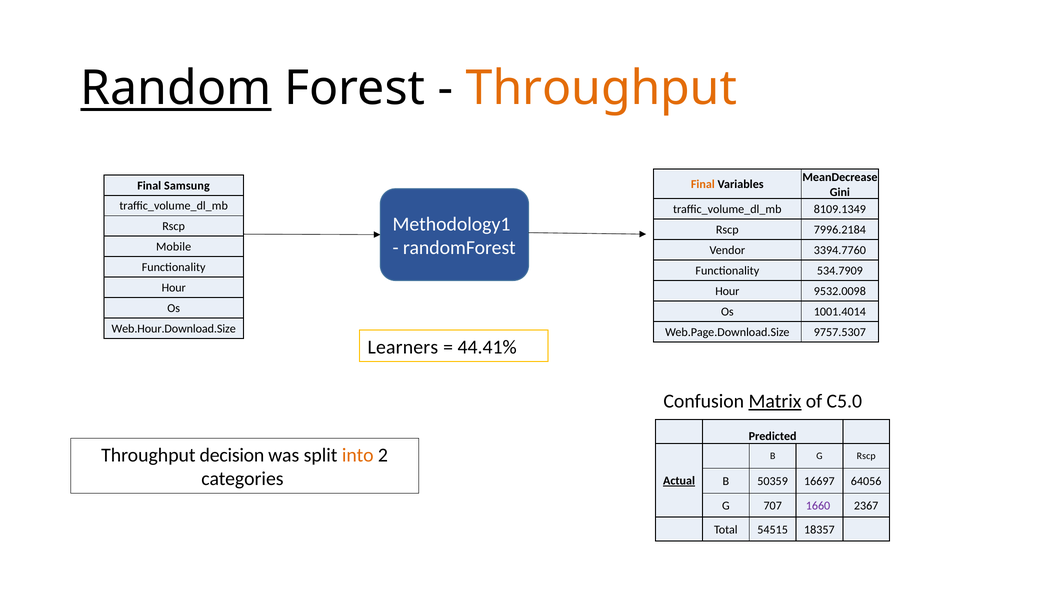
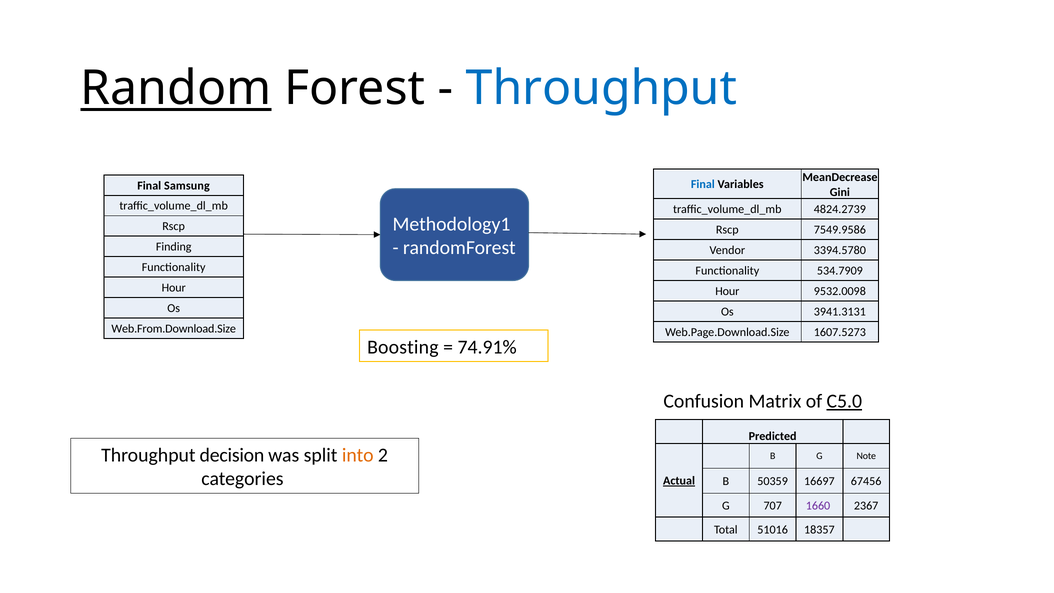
Throughput colour: orange -> blue (602, 89)
Final colour: orange -> blue (703, 184)
8109.1349: 8109.1349 -> 4824.2739 (840, 209)
7996.2184: 7996.2184 -> 7549.9586 (840, 230)
Mobile: Mobile -> Finding (174, 247)
3394.7760: 3394.7760 -> 3394.5780 (840, 250)
1001.4014: 1001.4014 -> 3941.3131 (840, 312)
Web.Hour.Download.Size: Web.Hour.Download.Size -> Web.From.Download.Size (174, 329)
9757.5307: 9757.5307 -> 1607.5273 (840, 332)
Learners: Learners -> Boosting (403, 347)
44.41%: 44.41% -> 74.91% (487, 347)
Matrix underline: present -> none (775, 401)
C5.0 underline: none -> present (844, 401)
Rscp: Rscp -> Note (866, 456)
64056: 64056 -> 67456 (866, 481)
54515: 54515 -> 51016 (773, 530)
